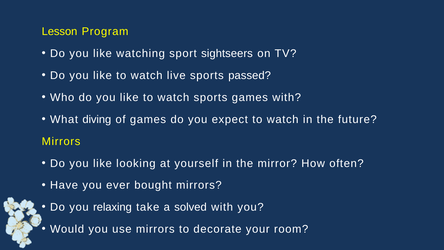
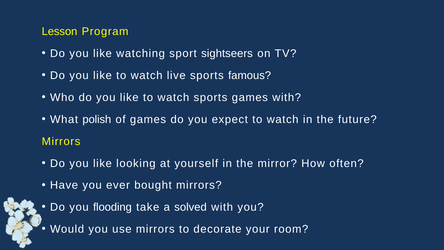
passed: passed -> famous (250, 75)
diving: diving -> polish (97, 119)
relaxing: relaxing -> flooding (112, 207)
